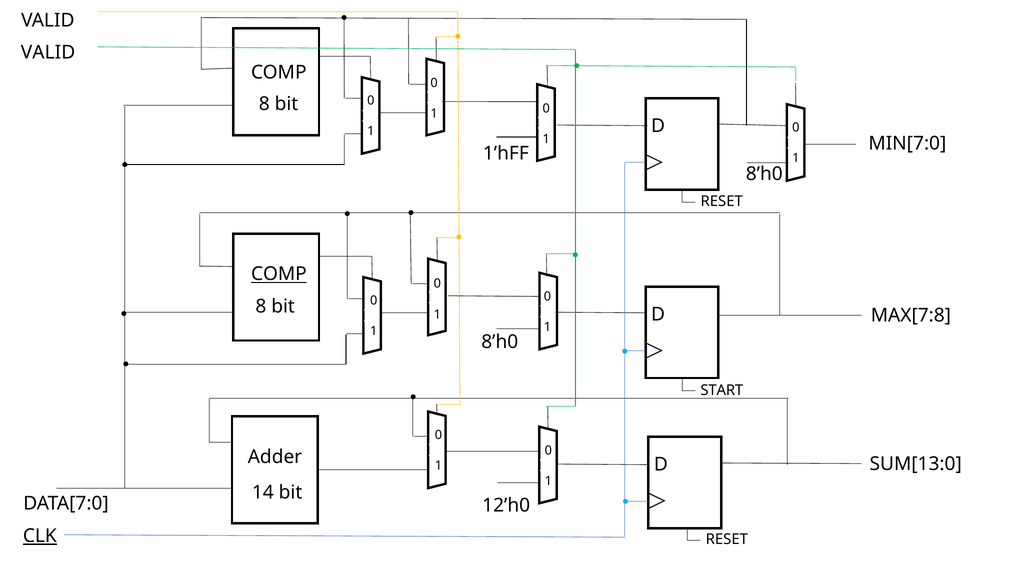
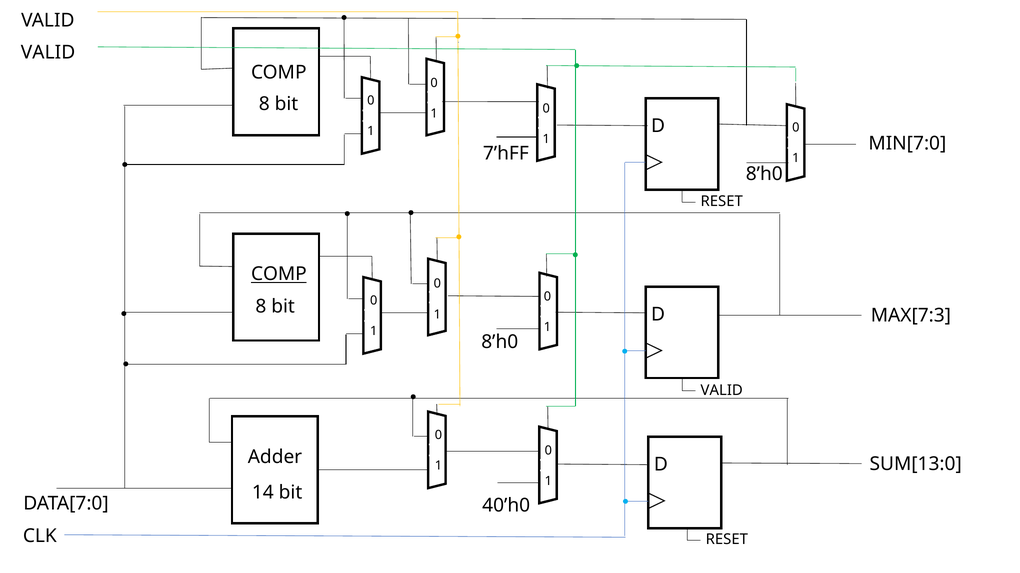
1’hFF: 1’hFF -> 7’hFF (506, 154)
MAX[7:8: MAX[7:8 -> MAX[7:3 (911, 316)
START: START -> VALID (722, 391)
12’h0: 12’h0 -> 40’h0 (506, 506)
CLK underline: present -> none (40, 537)
